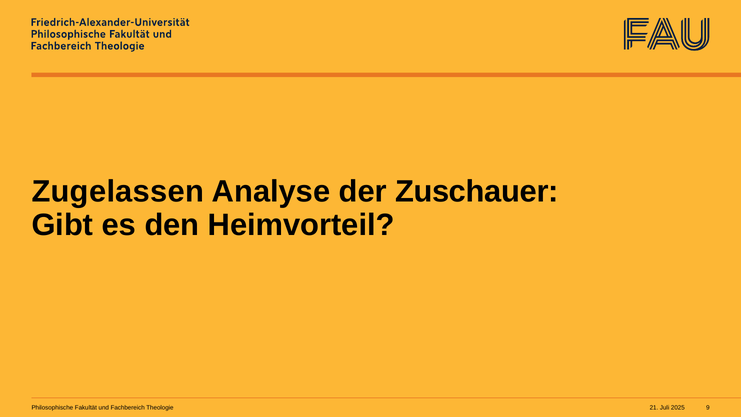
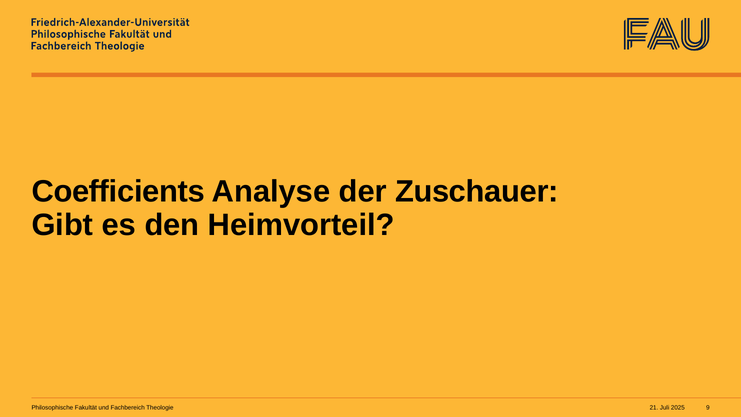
Zugelassen: Zugelassen -> Coefficients (118, 192)
